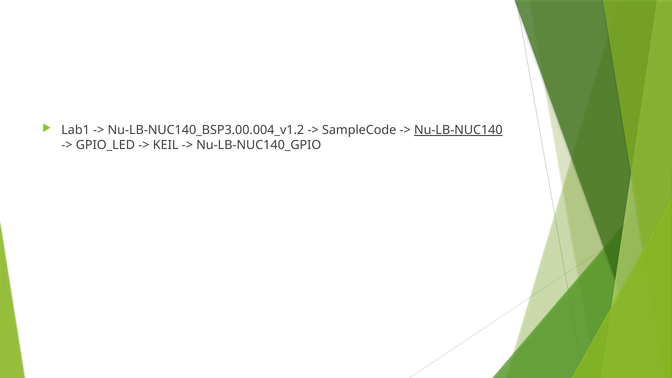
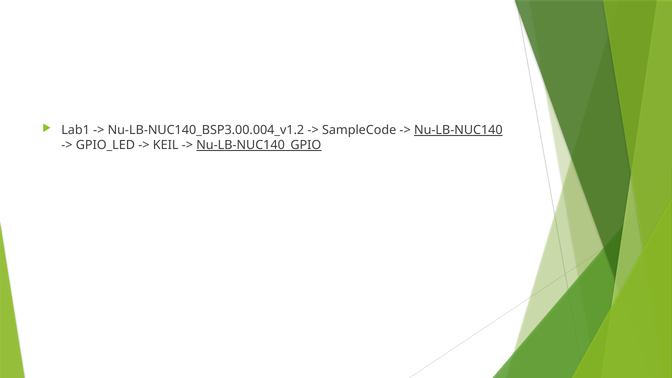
Nu-LB-NUC140_GPIO underline: none -> present (259, 145)
